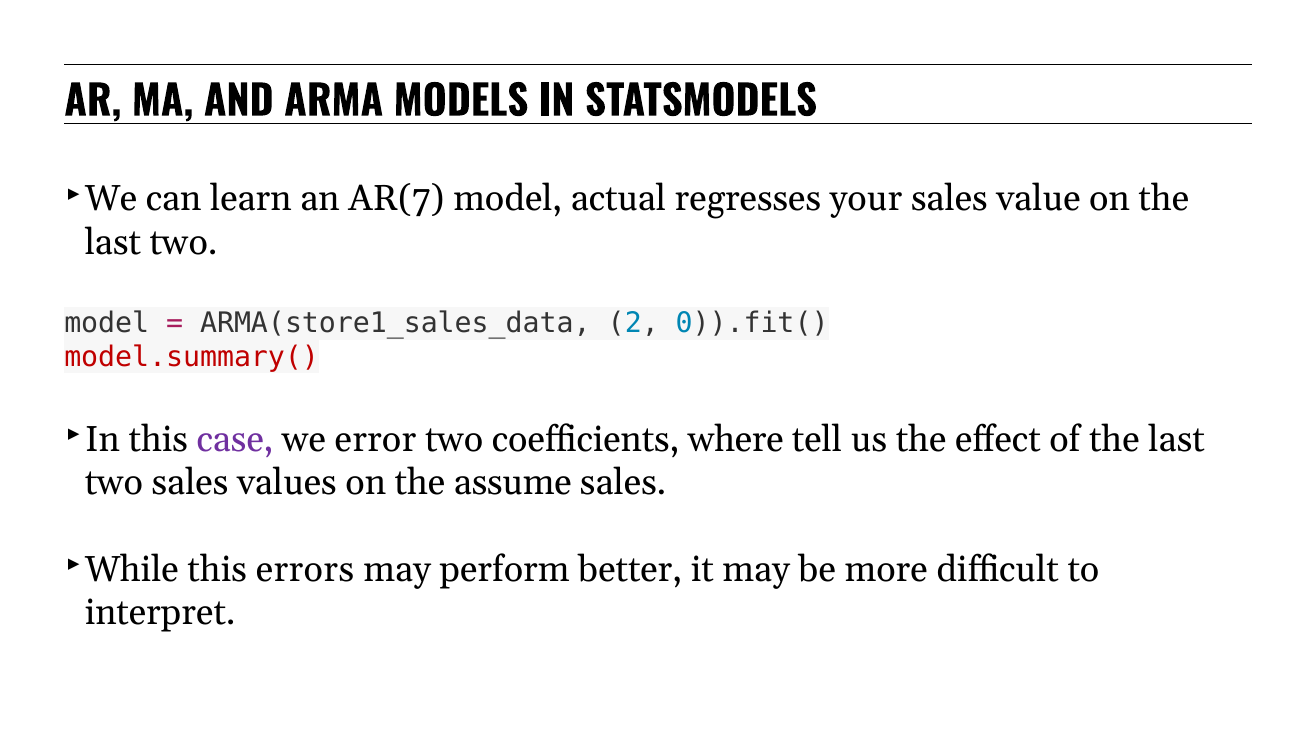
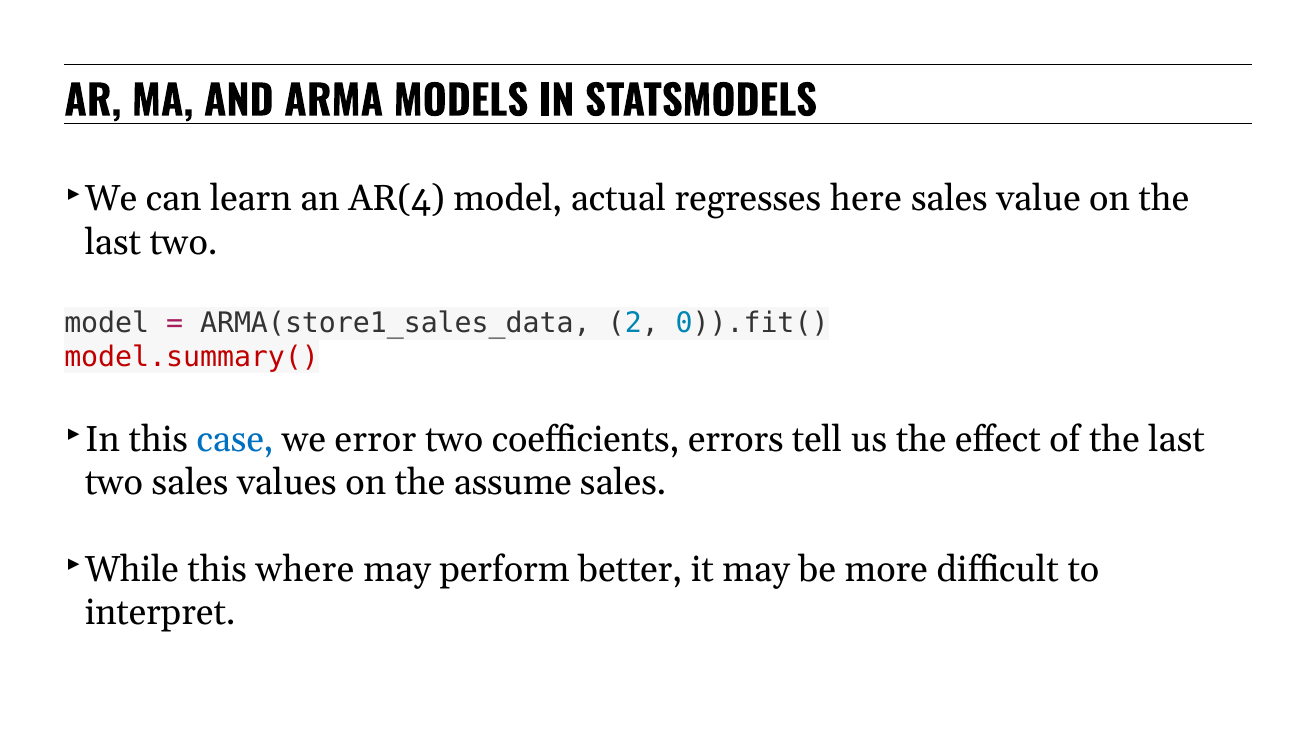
AR(7: AR(7 -> AR(4 (397, 199)
your: your -> here (866, 199)
case colour: purple -> blue (235, 440)
where: where -> errors (736, 440)
errors: errors -> where (305, 569)
